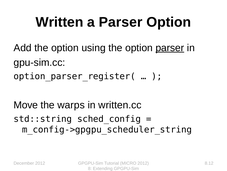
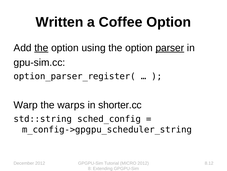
a Parser: Parser -> Coffee (121, 22)
the underline: none -> present (41, 48)
Move: Move -> Warp (26, 105)
written.cc: written.cc -> shorter.cc (120, 105)
